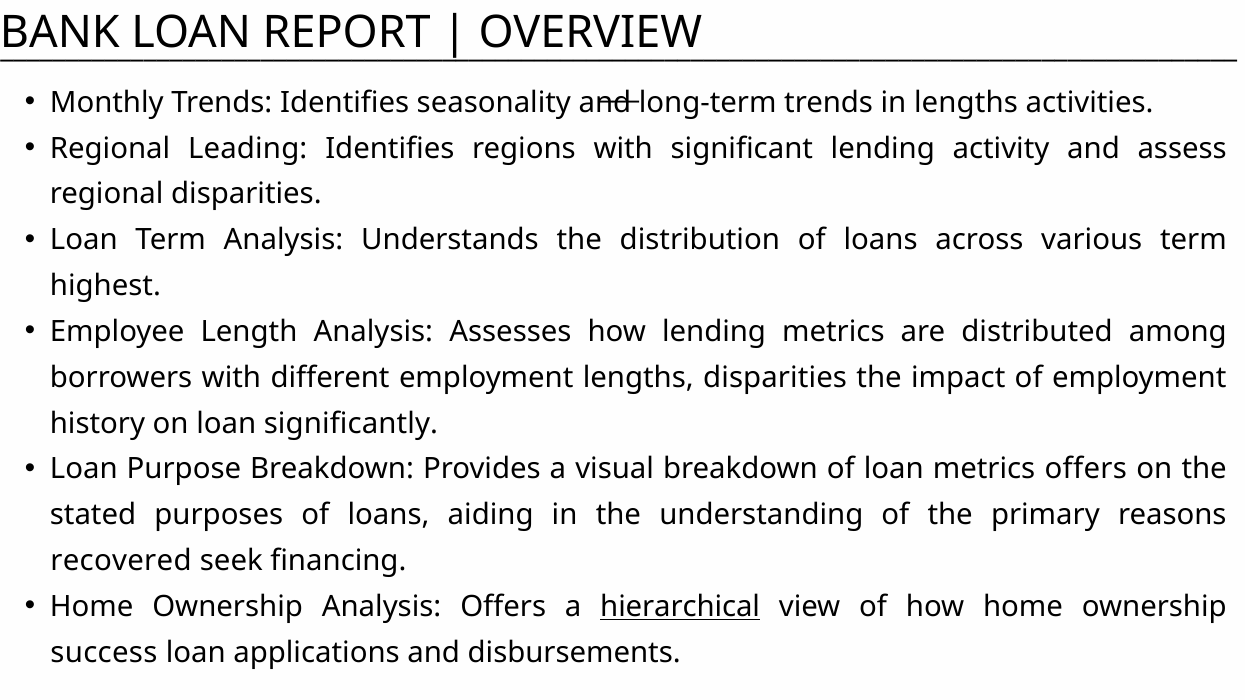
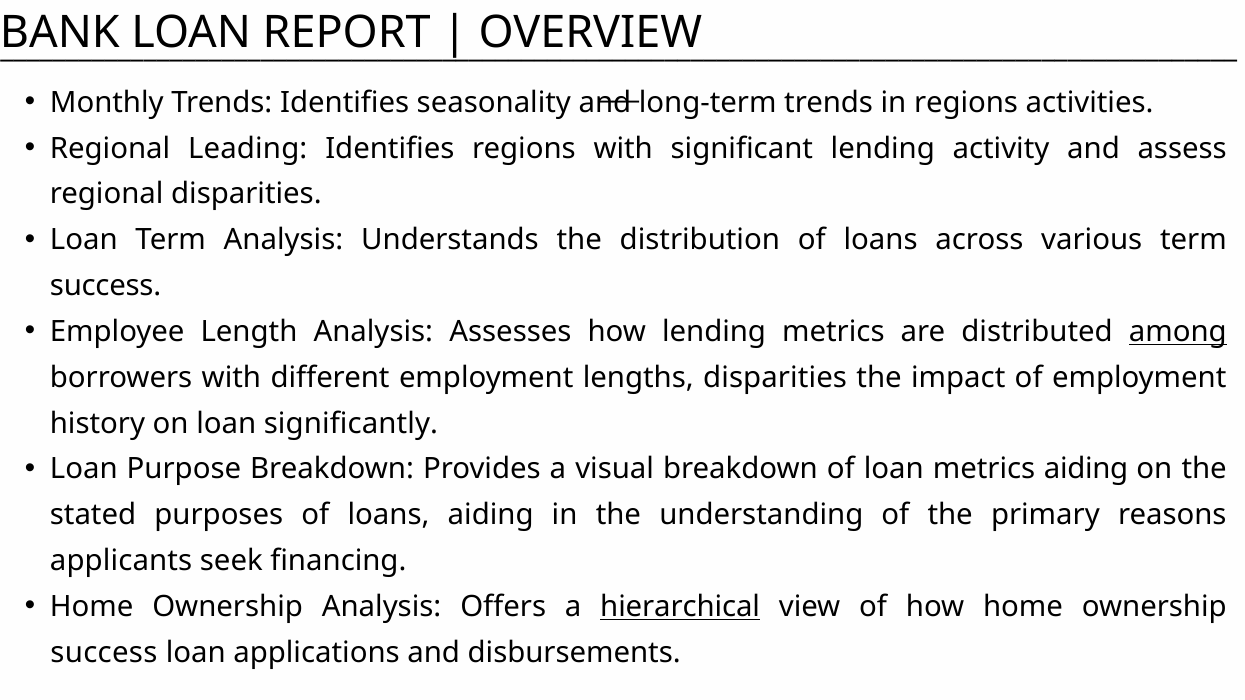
in lengths: lengths -> regions (966, 103)
highest: highest -> success (106, 286)
among underline: none -> present (1178, 332)
metrics offers: offers -> aiding (1086, 470)
recovered: recovered -> applicants (121, 561)
